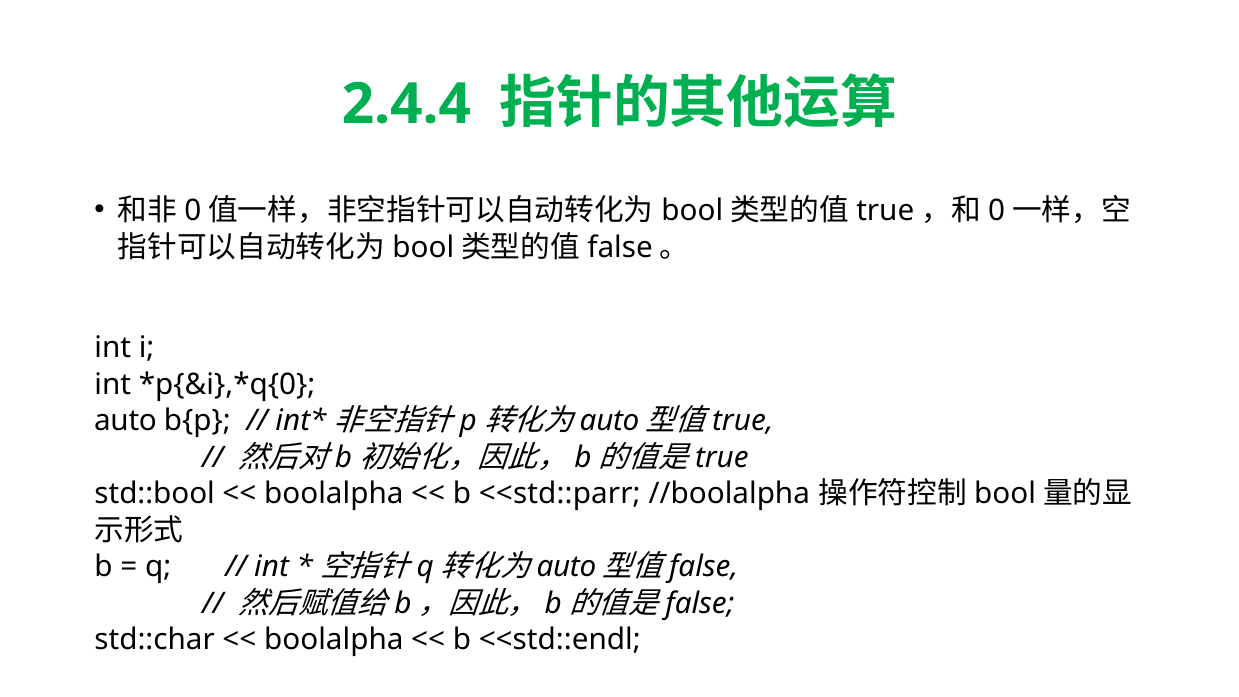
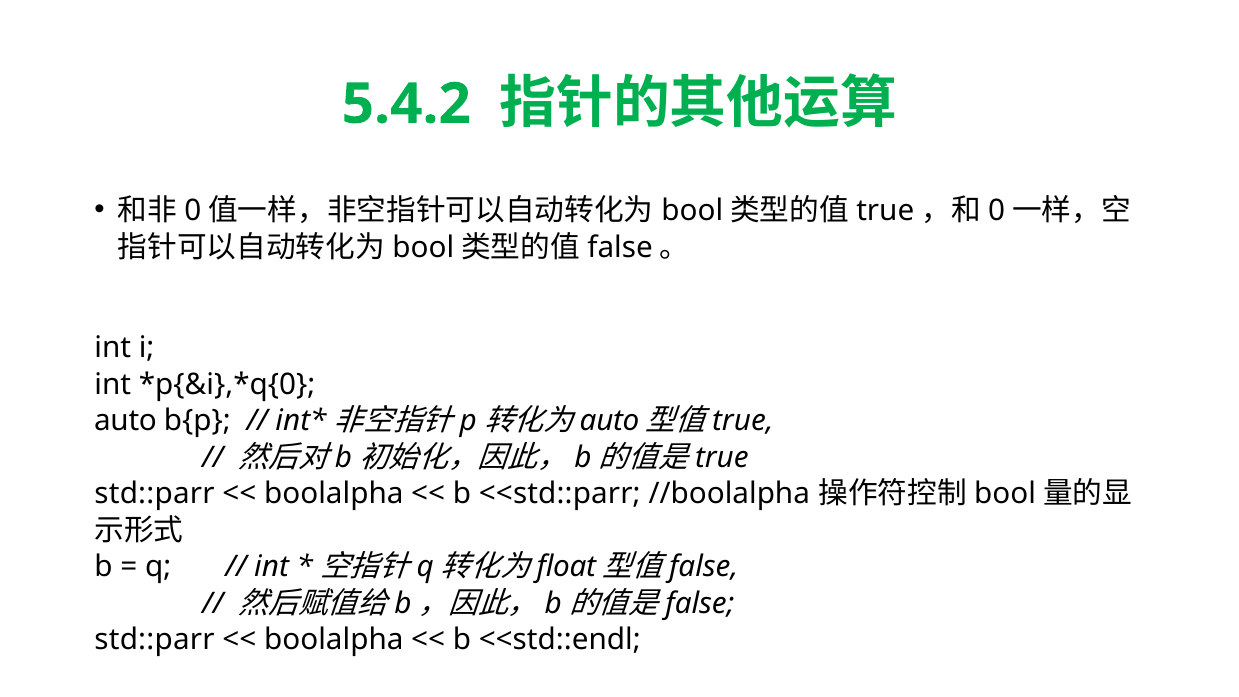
2.4.4: 2.4.4 -> 5.4.2 (406, 104)
std::bool: std::bool -> std::parr (155, 494)
auto: auto -> float (566, 567)
std::char: std::char -> std::parr (155, 640)
